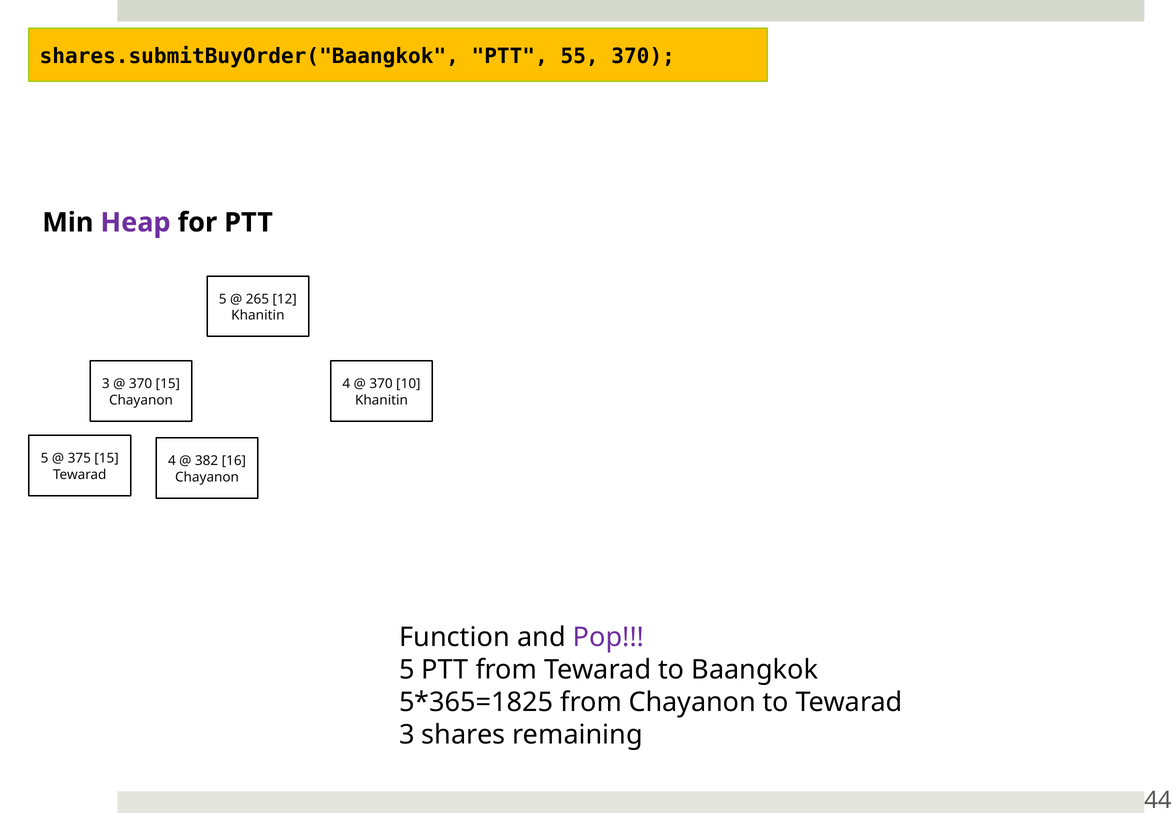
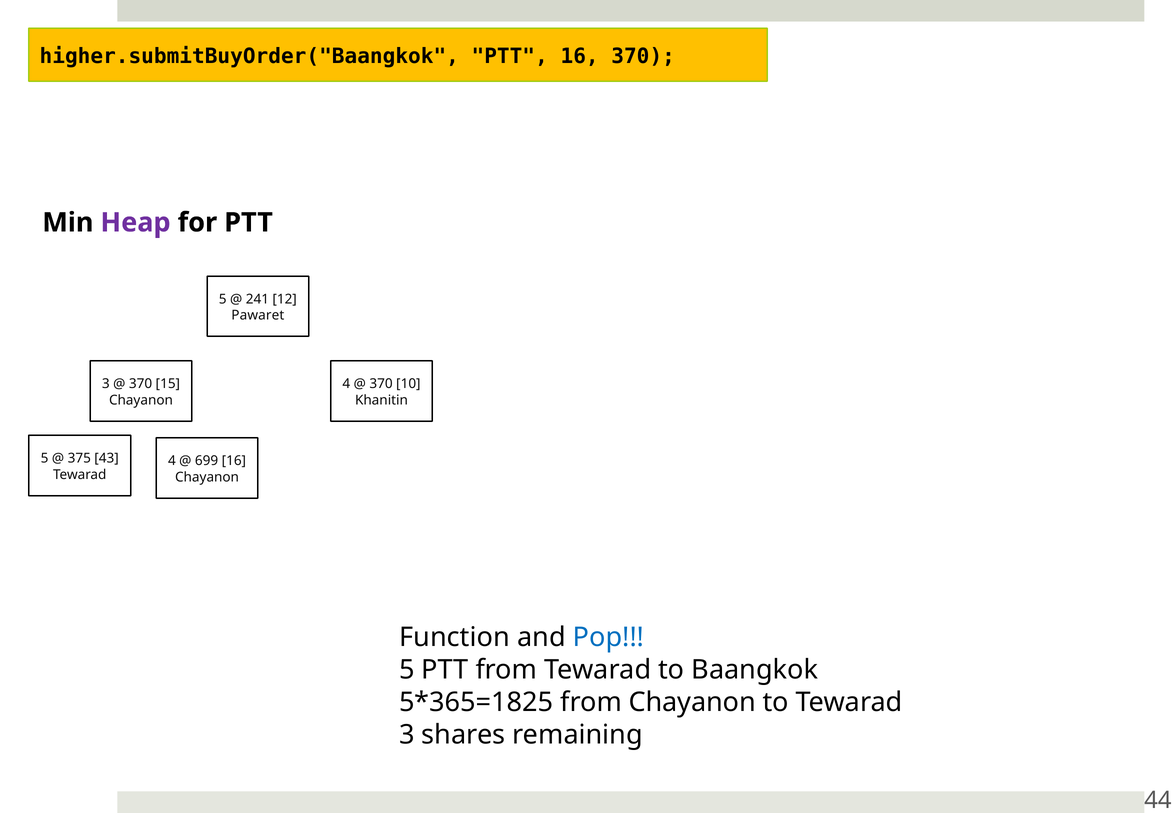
shares.submitBuyOrder("Baangkok: shares.submitBuyOrder("Baangkok -> higher.submitBuyOrder("Baangkok (249, 56)
PTT 55: 55 -> 16 (580, 56)
265: 265 -> 241 (257, 299)
Khanitin: Khanitin -> Pawaret (258, 315)
375 15: 15 -> 43 (107, 458)
382: 382 -> 699 (207, 461)
Pop colour: purple -> blue (609, 637)
